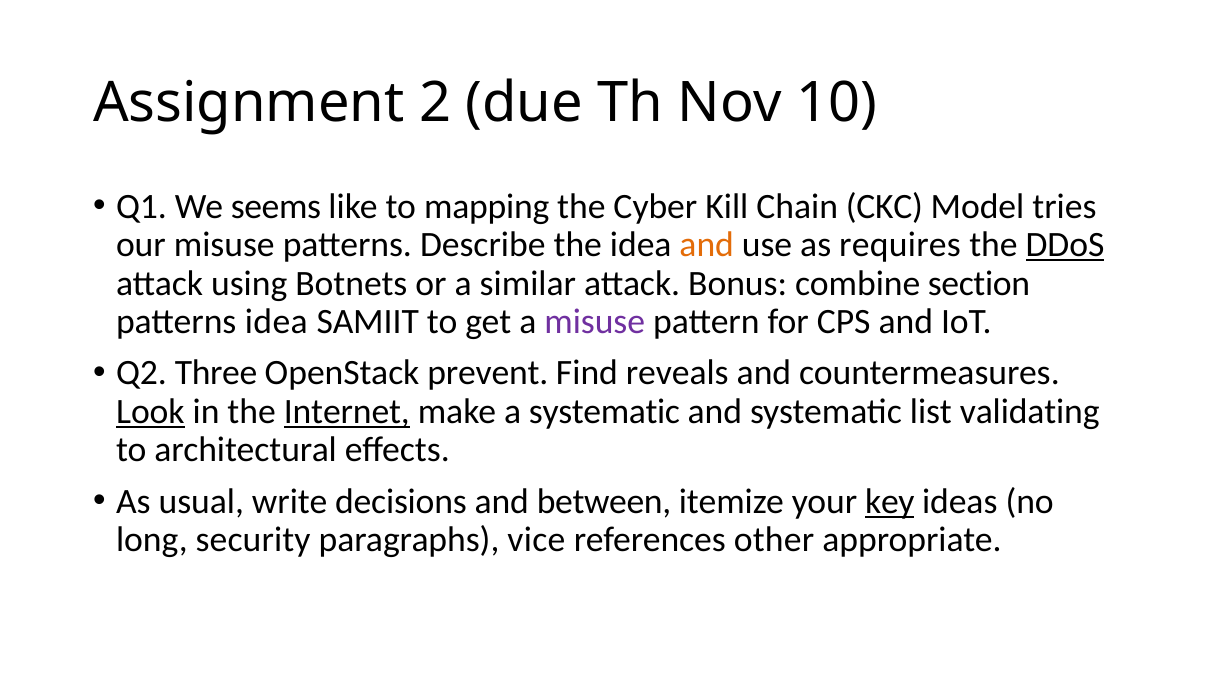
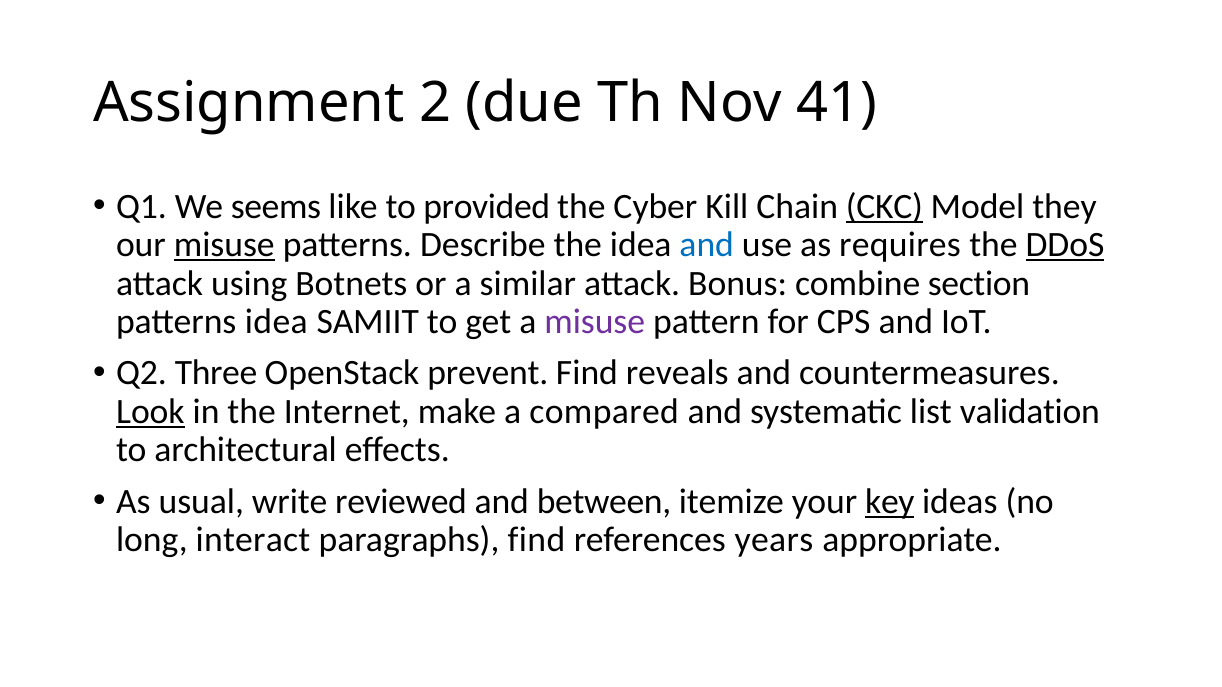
10: 10 -> 41 (837, 103)
mapping: mapping -> provided (487, 207)
CKC underline: none -> present (884, 207)
tries: tries -> they (1065, 207)
misuse underline: none -> present (224, 245)
and colour: orange -> blue (707, 245)
Internet underline: present -> none (347, 412)
a systematic: systematic -> compared (604, 412)
validating: validating -> validation (1030, 412)
decisions: decisions -> reviewed (401, 502)
security: security -> interact (253, 540)
paragraphs vice: vice -> find (536, 540)
other: other -> years (774, 540)
